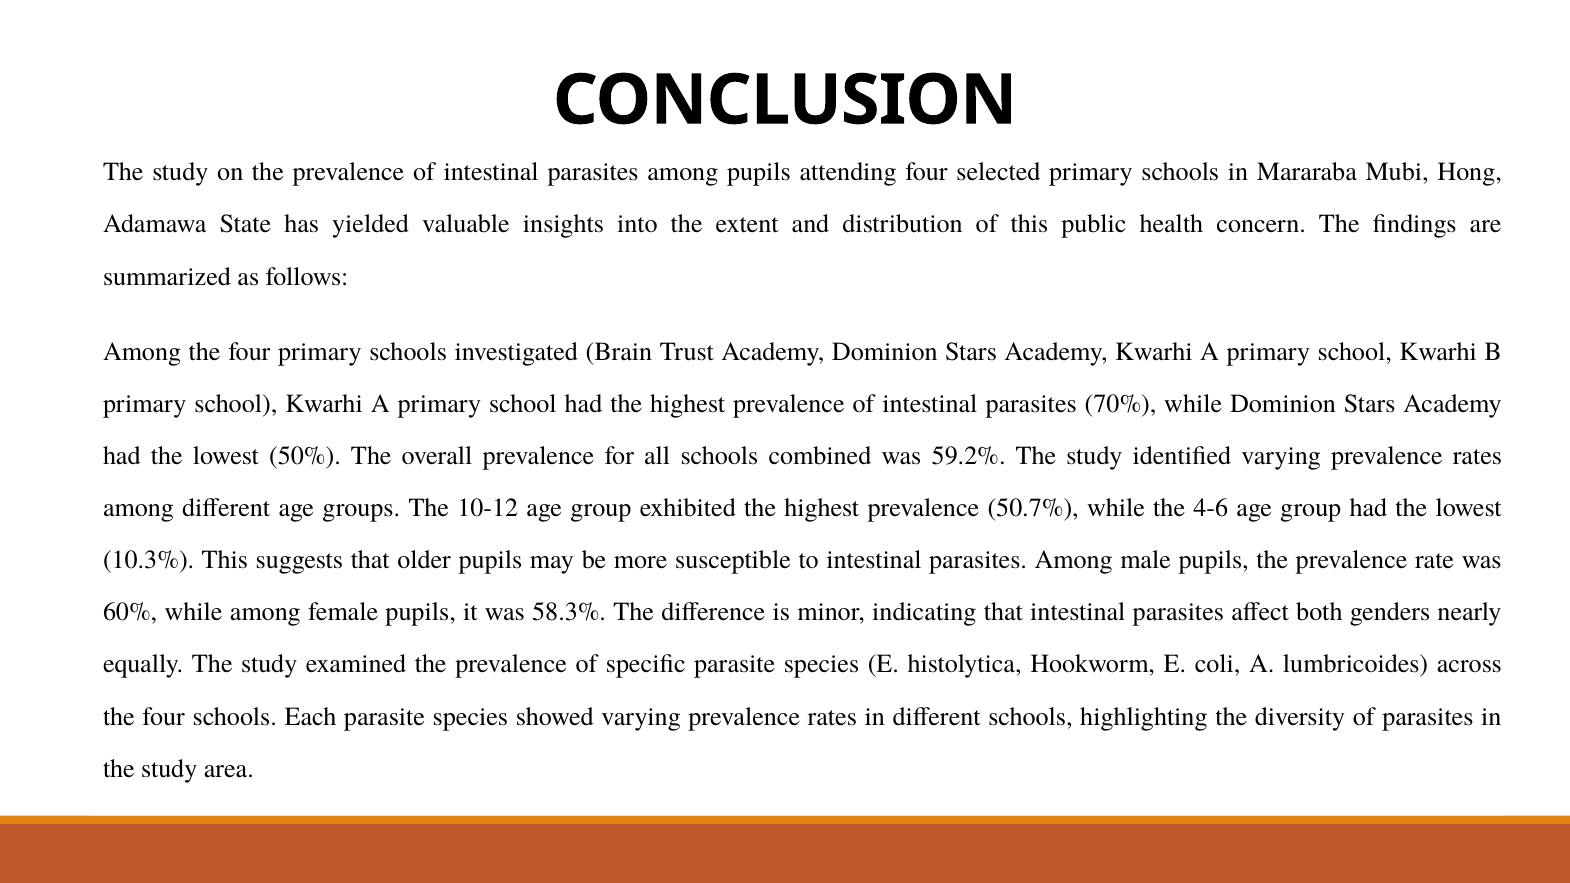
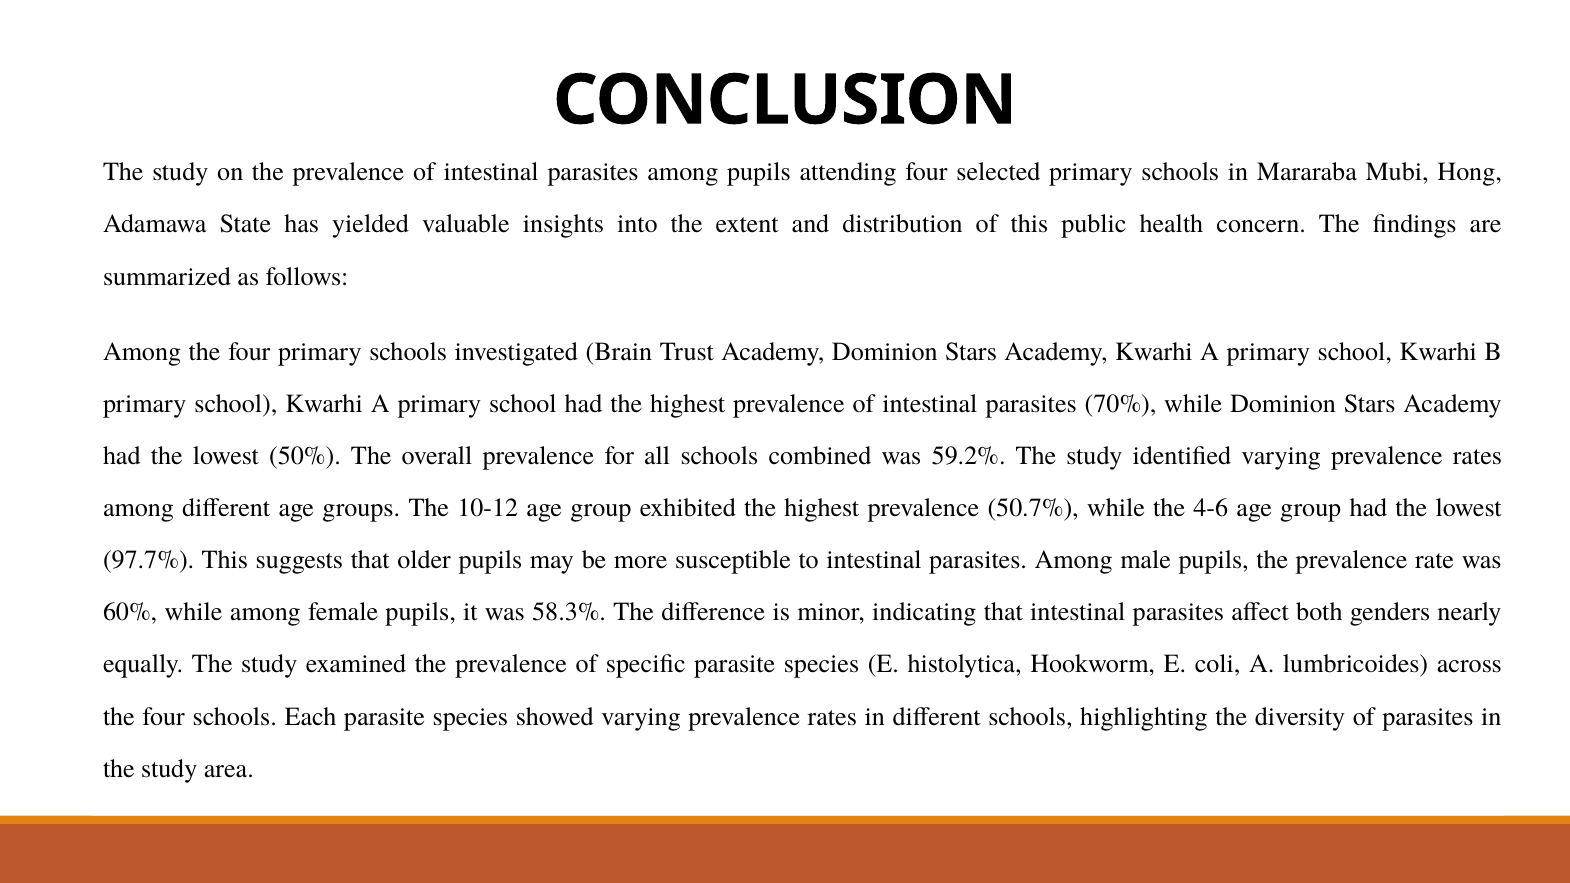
10.3%: 10.3% -> 97.7% (149, 560)
